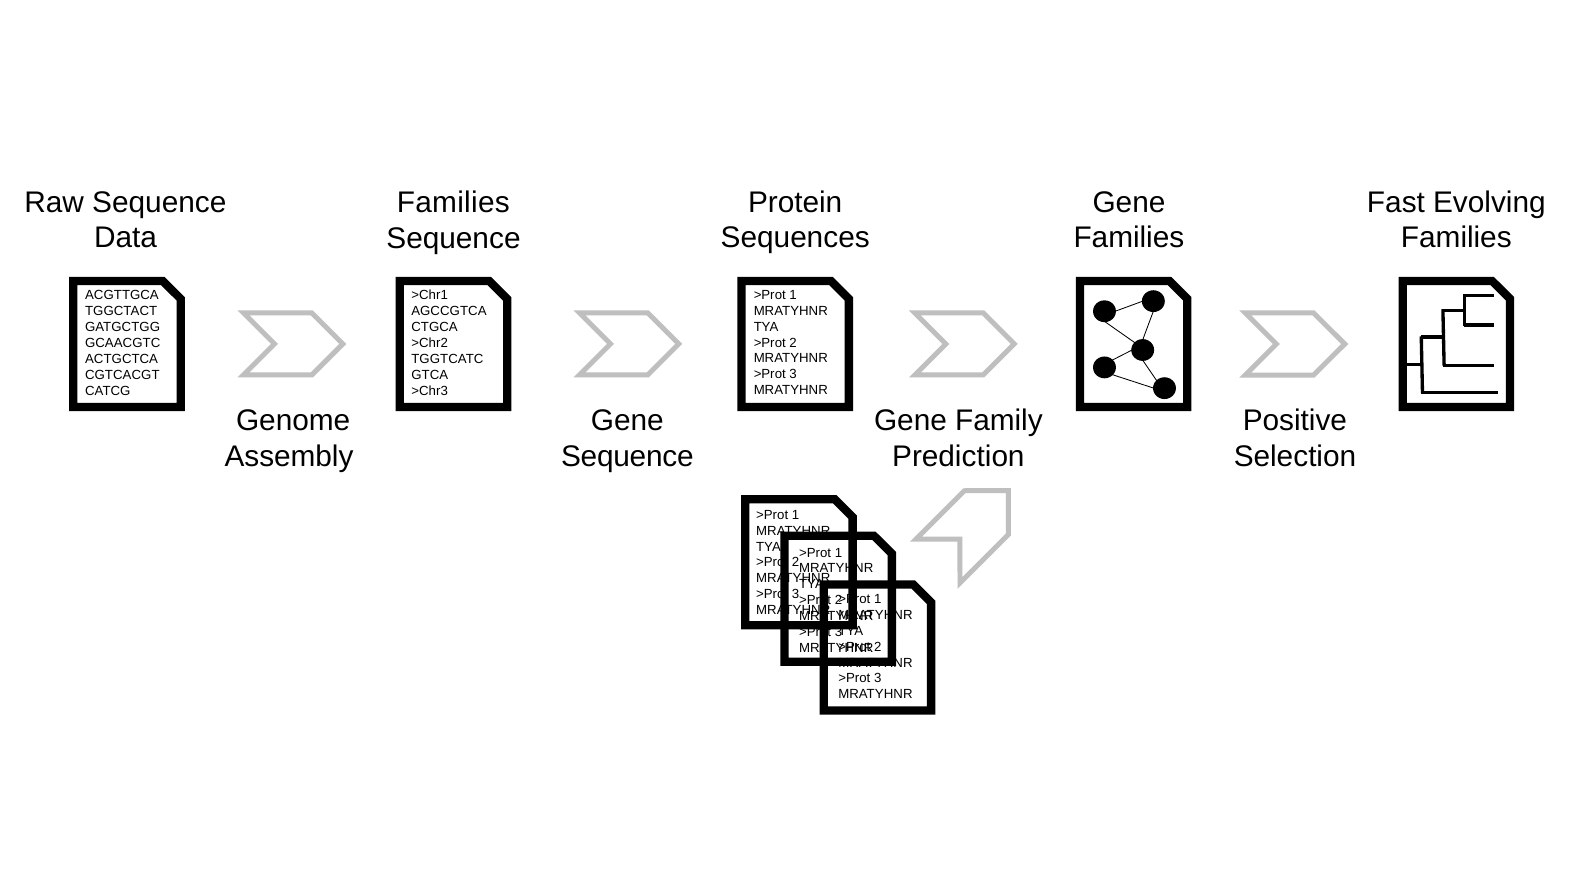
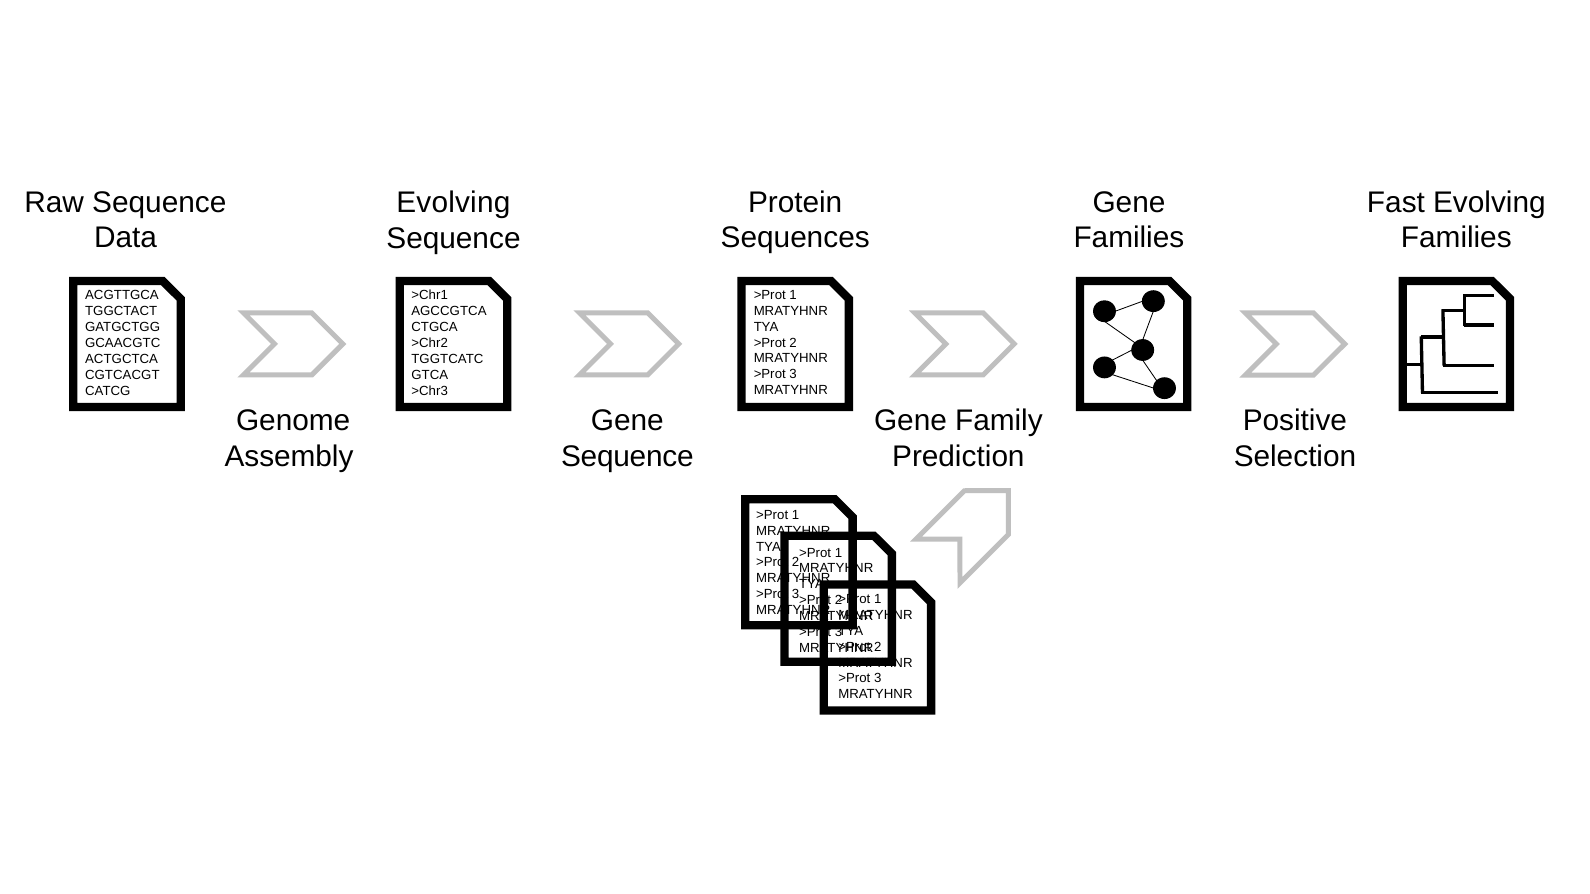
Families: Families -> Evolving (453, 203)
